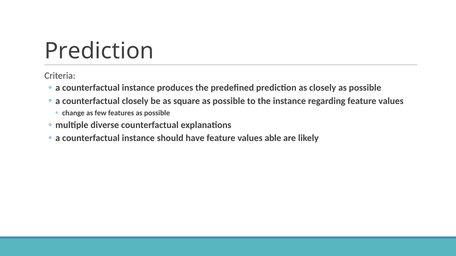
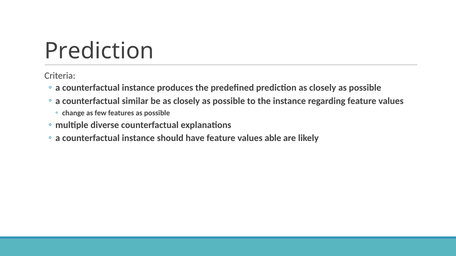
counterfactual closely: closely -> similar (135, 101)
be as square: square -> closely (187, 101)
